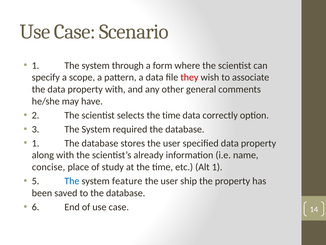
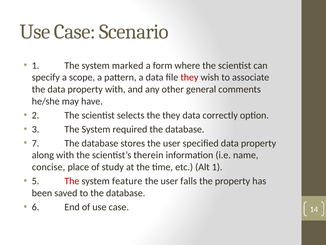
through: through -> marked (128, 65)
selects the time: time -> they (171, 115)
1: 1 -> 7 (36, 143)
already: already -> therein (148, 155)
The colour: blue -> red (72, 181)
ship: ship -> falls (189, 181)
